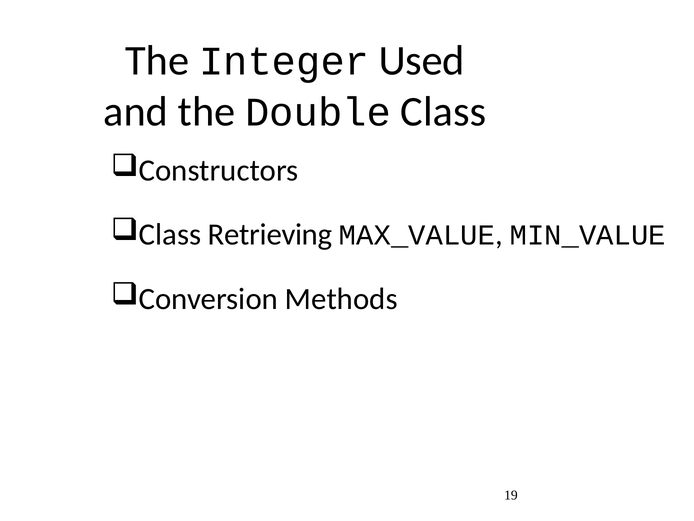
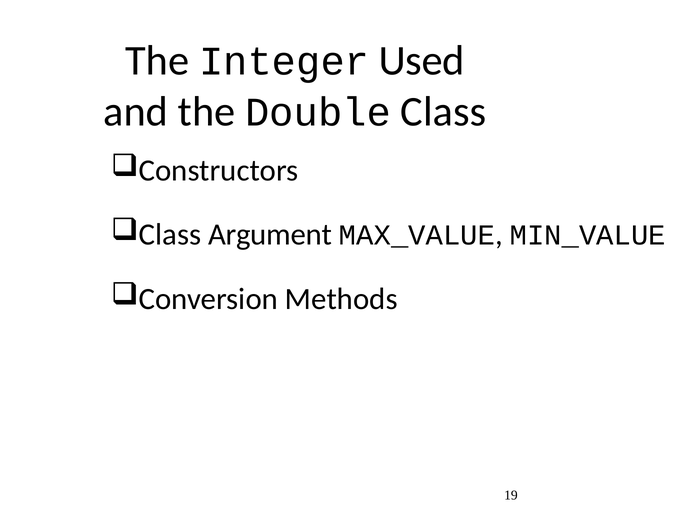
Retrieving: Retrieving -> Argument (270, 234)
